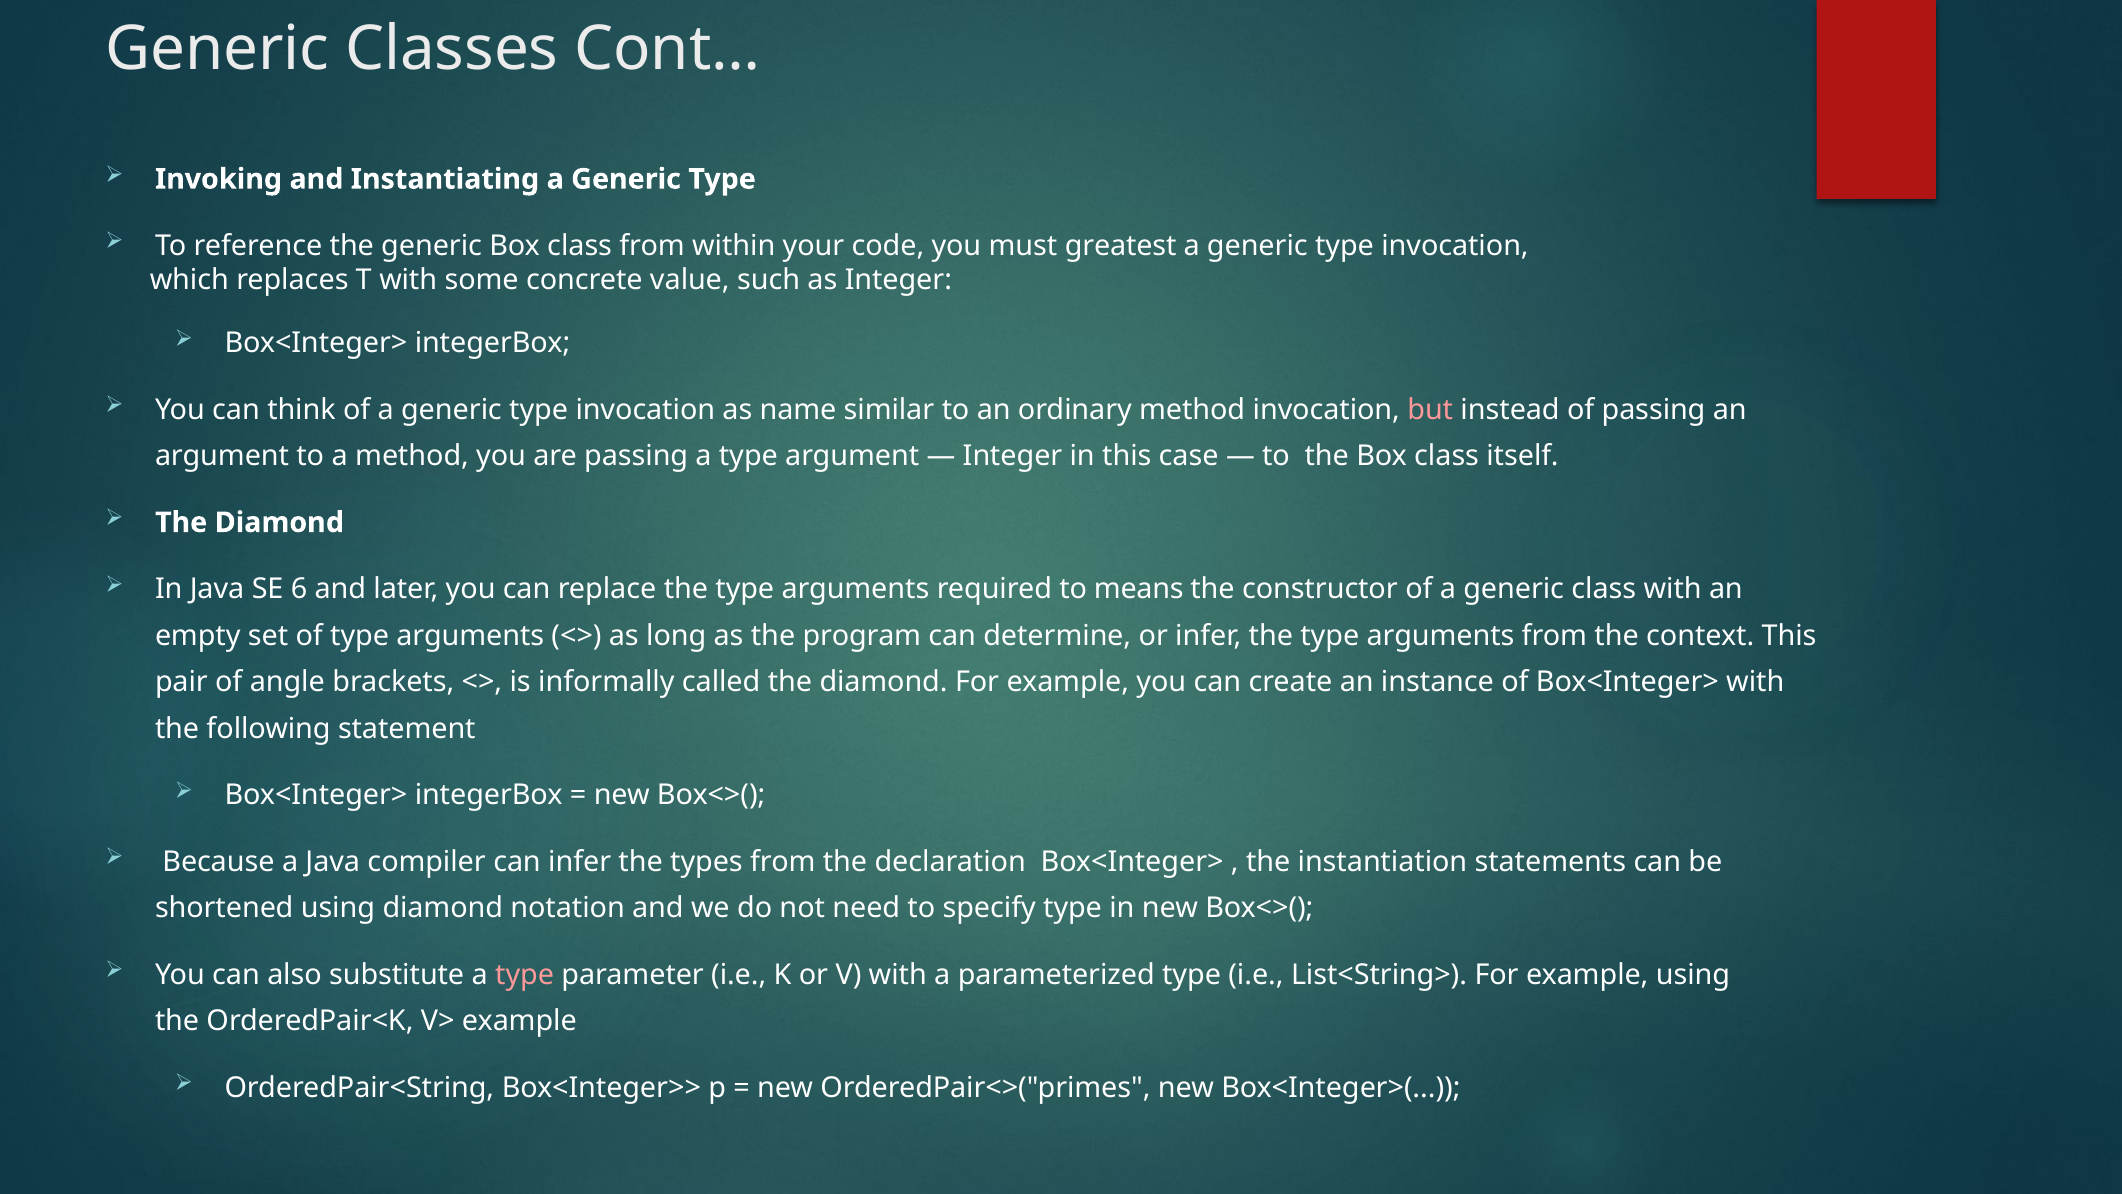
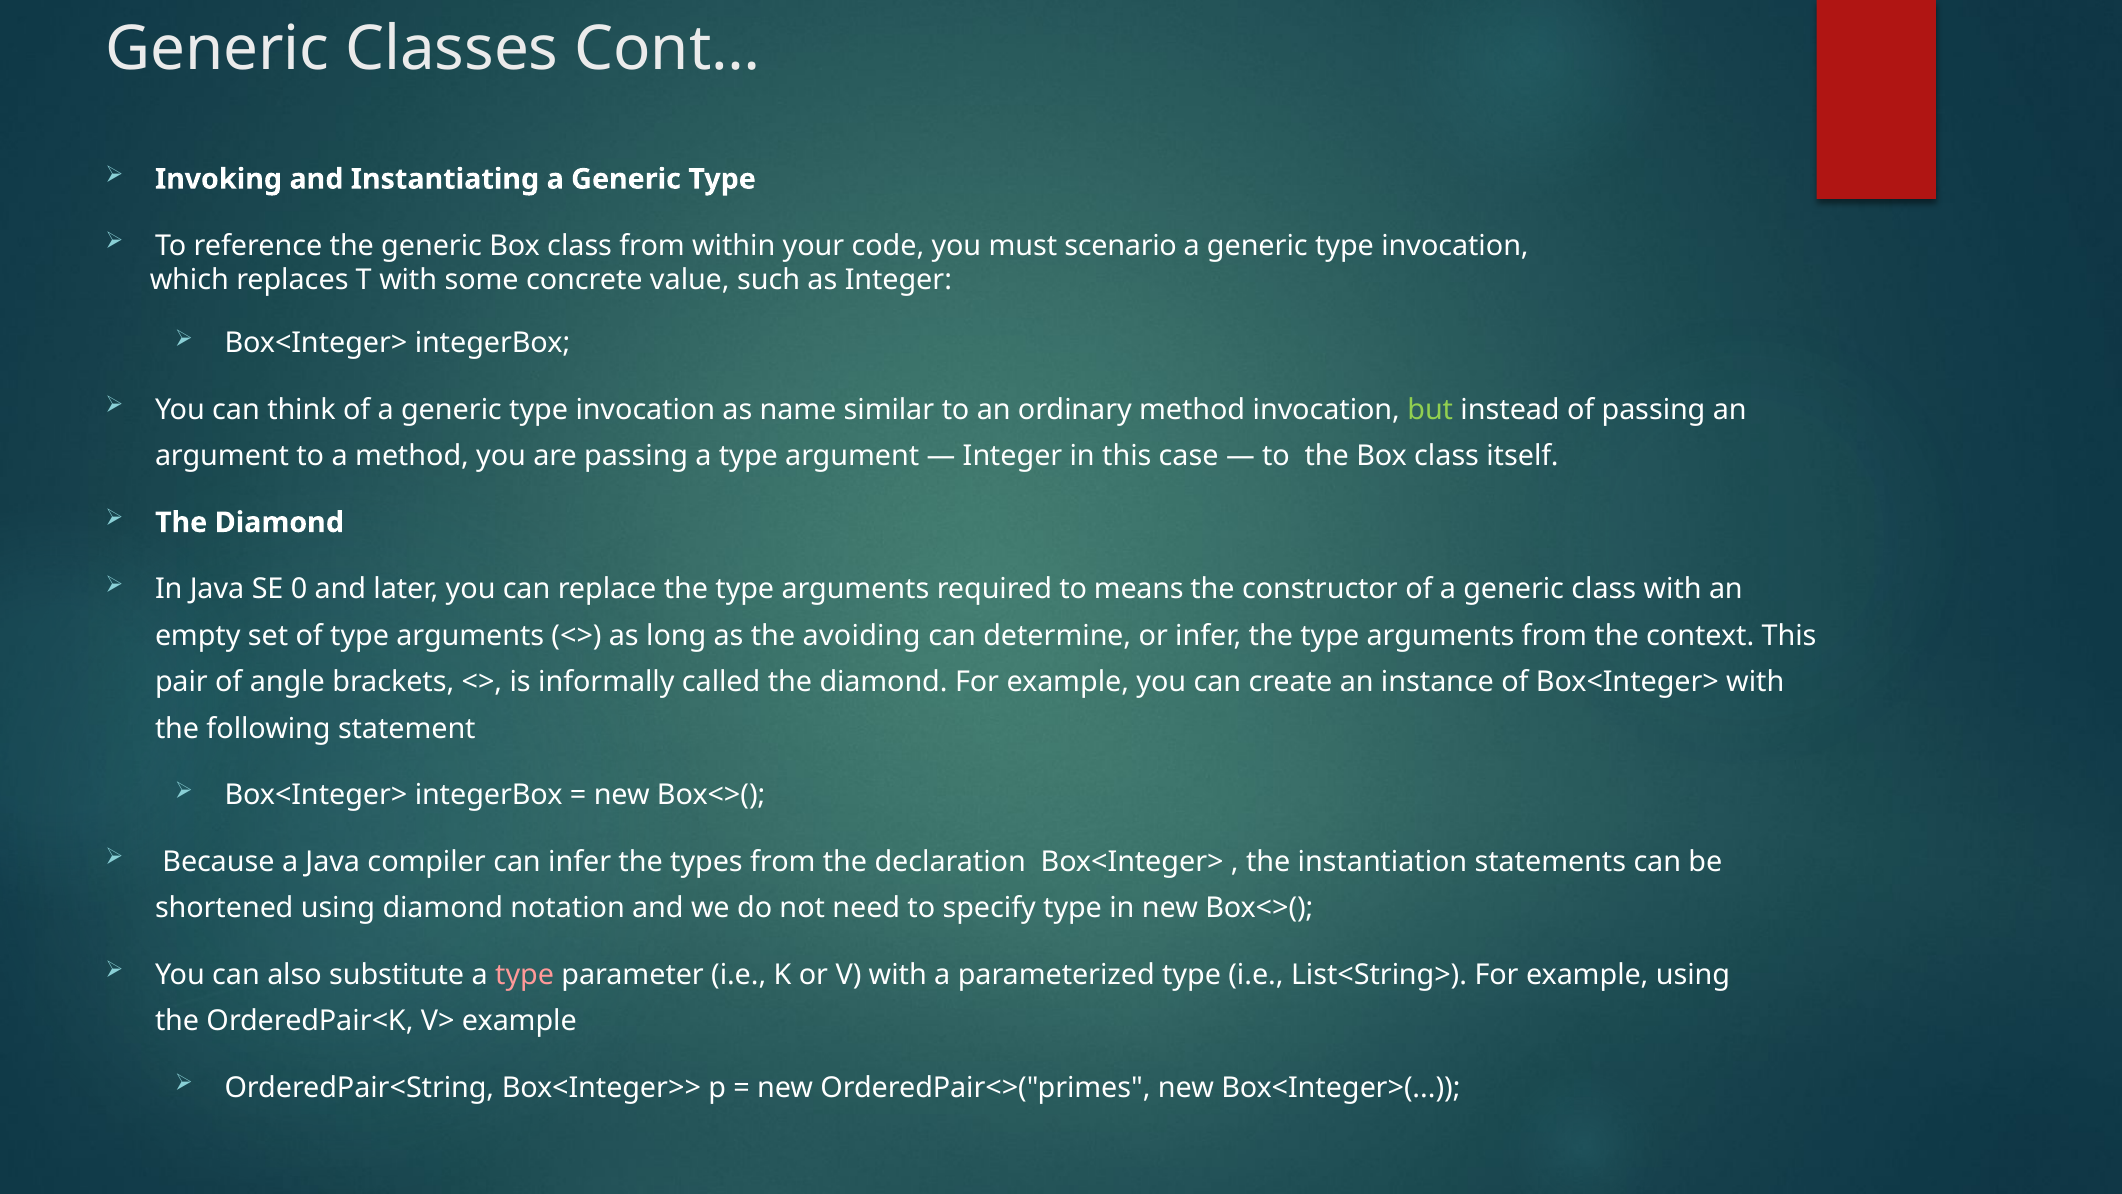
greatest: greatest -> scenario (1121, 246)
but colour: pink -> light green (1430, 409)
6: 6 -> 0 (299, 589)
program: program -> avoiding (862, 635)
